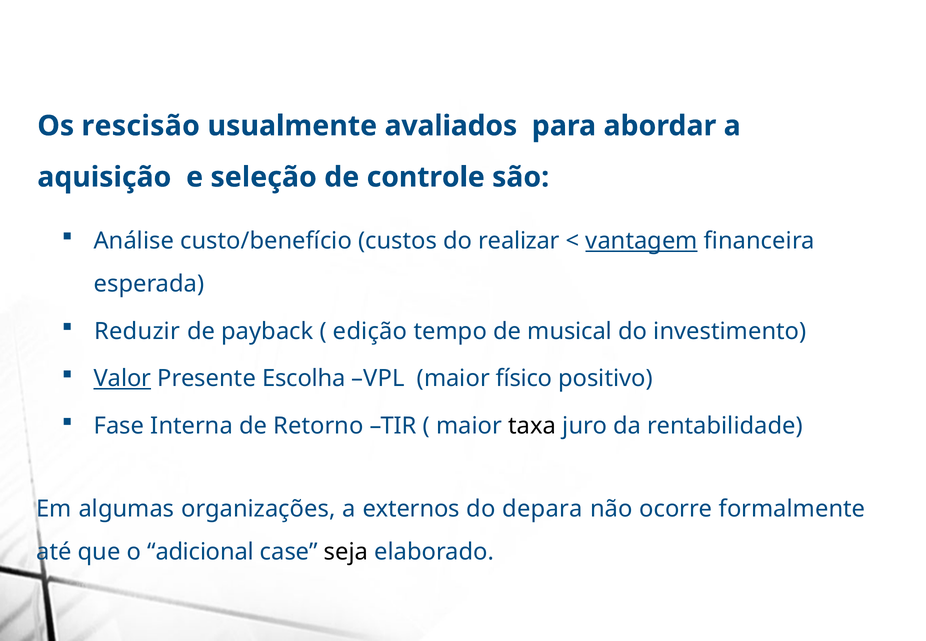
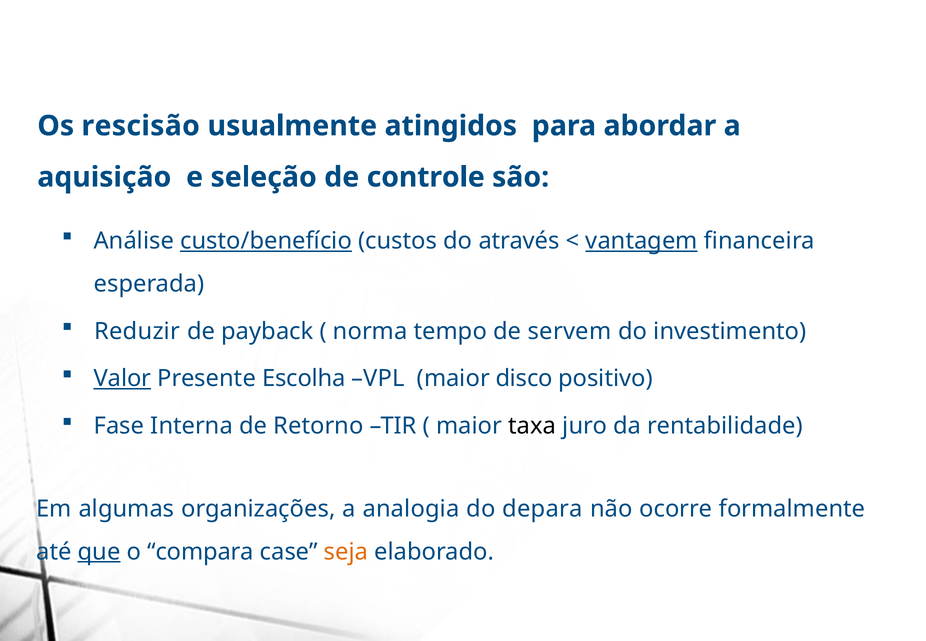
avaliados: avaliados -> atingidos (451, 126)
custo/benefício underline: none -> present (266, 241)
realizar: realizar -> através (519, 241)
edição: edição -> norma (370, 331)
musical: musical -> servem (570, 331)
físico: físico -> disco (524, 379)
externos: externos -> analogia (411, 509)
que underline: none -> present (99, 552)
adicional: adicional -> compara (200, 552)
seja colour: black -> orange (346, 552)
